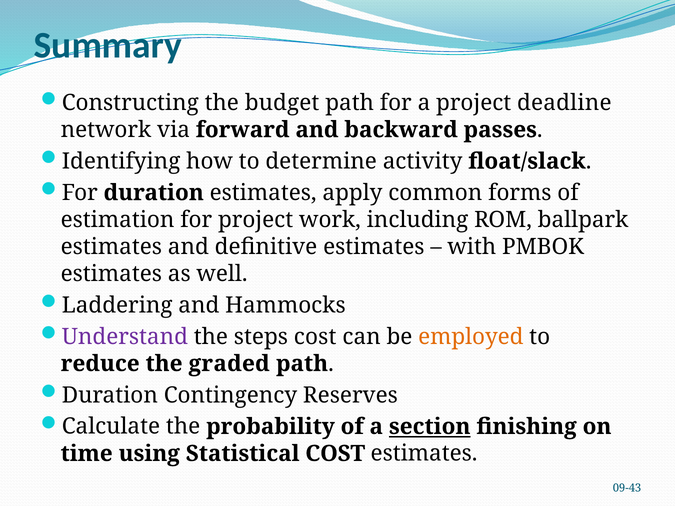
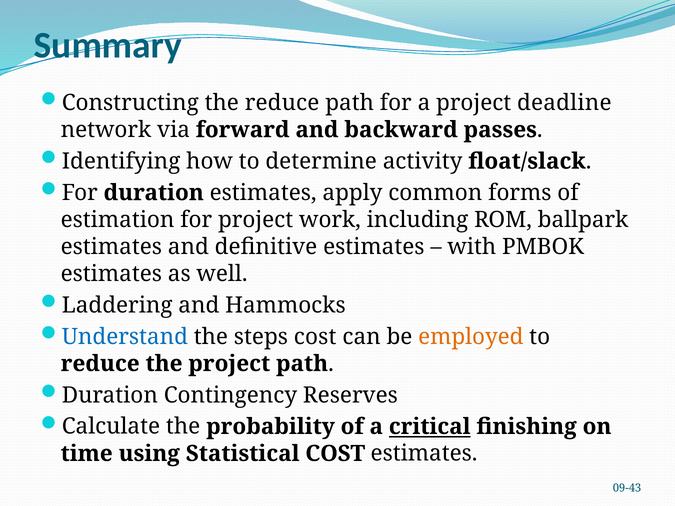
the budget: budget -> reduce (282, 103)
Understand colour: purple -> blue (125, 337)
the graded: graded -> project (229, 364)
section: section -> critical (430, 427)
